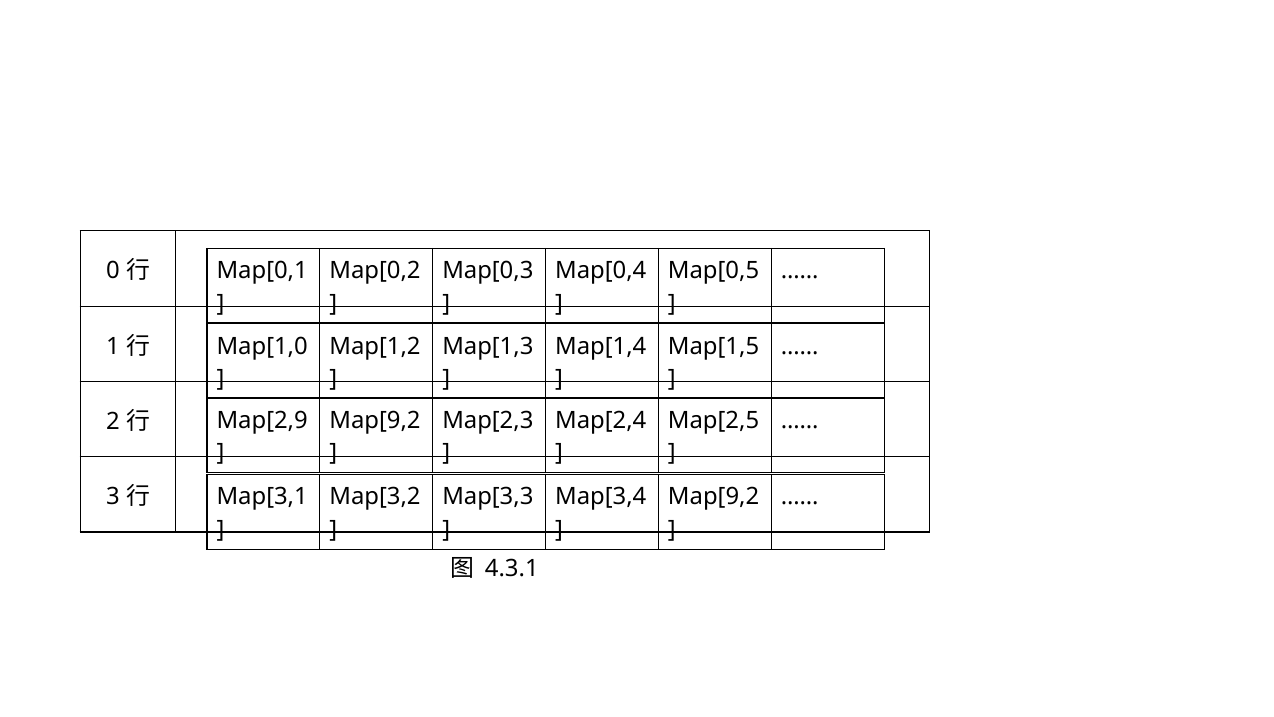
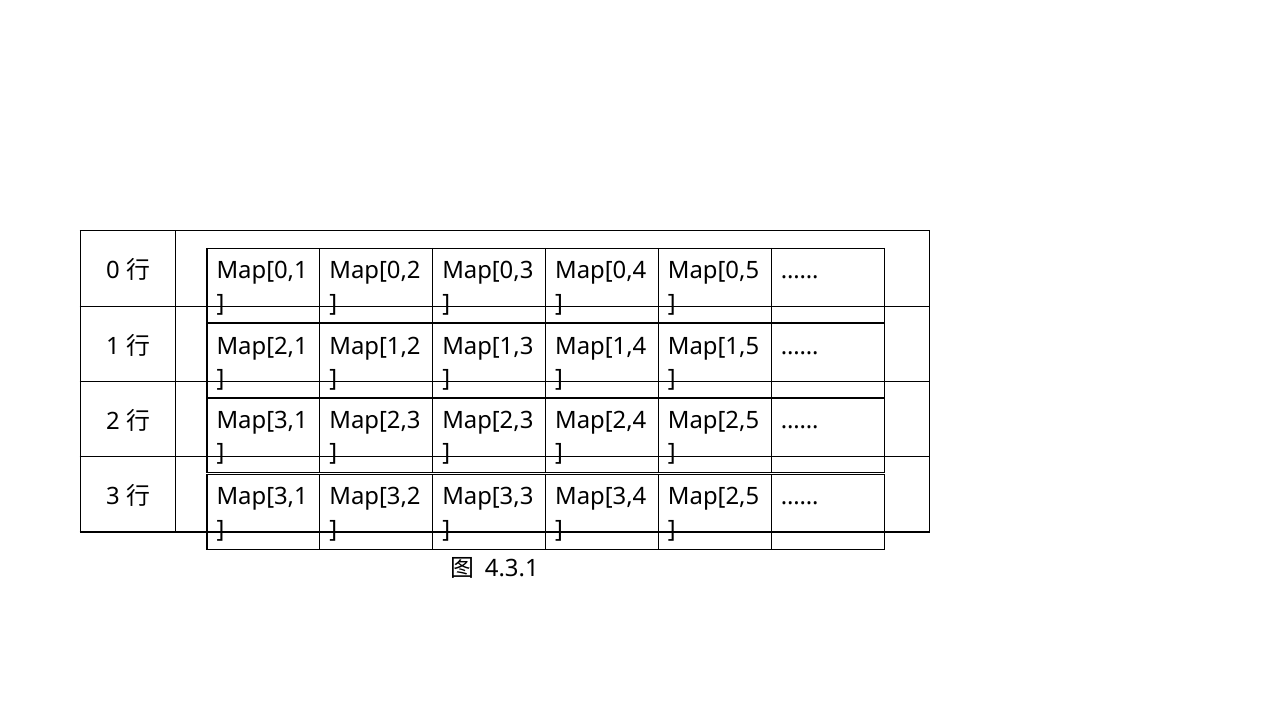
Map[1,0: Map[1,0 -> Map[2,1 (262, 346)
Map[2,9: Map[2,9 -> Map[3,1 (262, 420)
Map[9,2: Map[9,2 -> Map[2,3 (375, 420)
Map[9,2: Map[9,2 -> Map[2,5 (714, 497)
